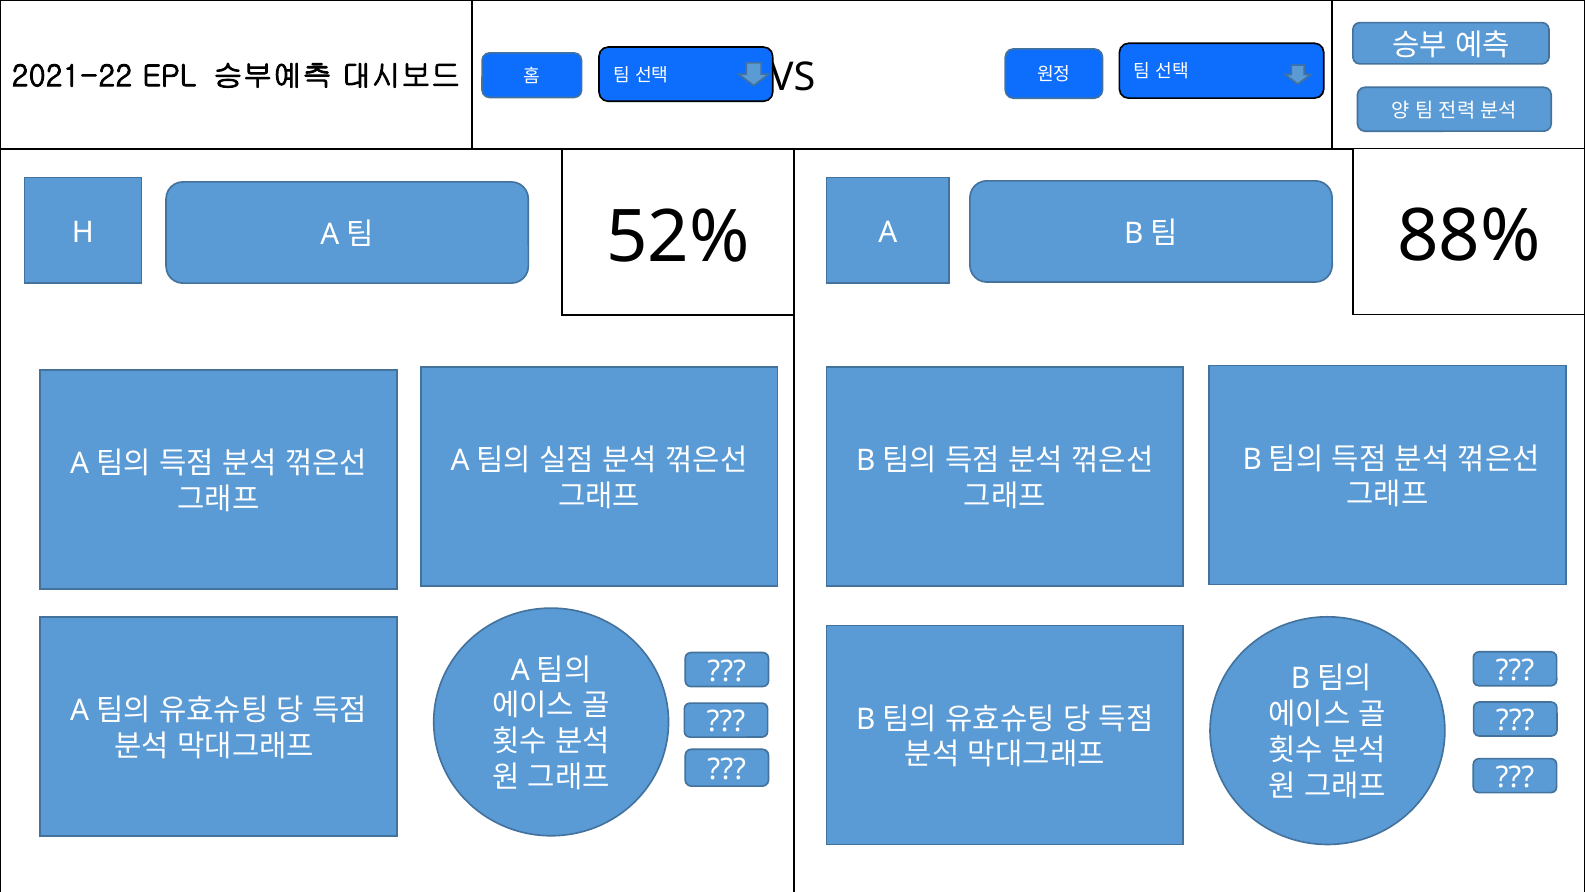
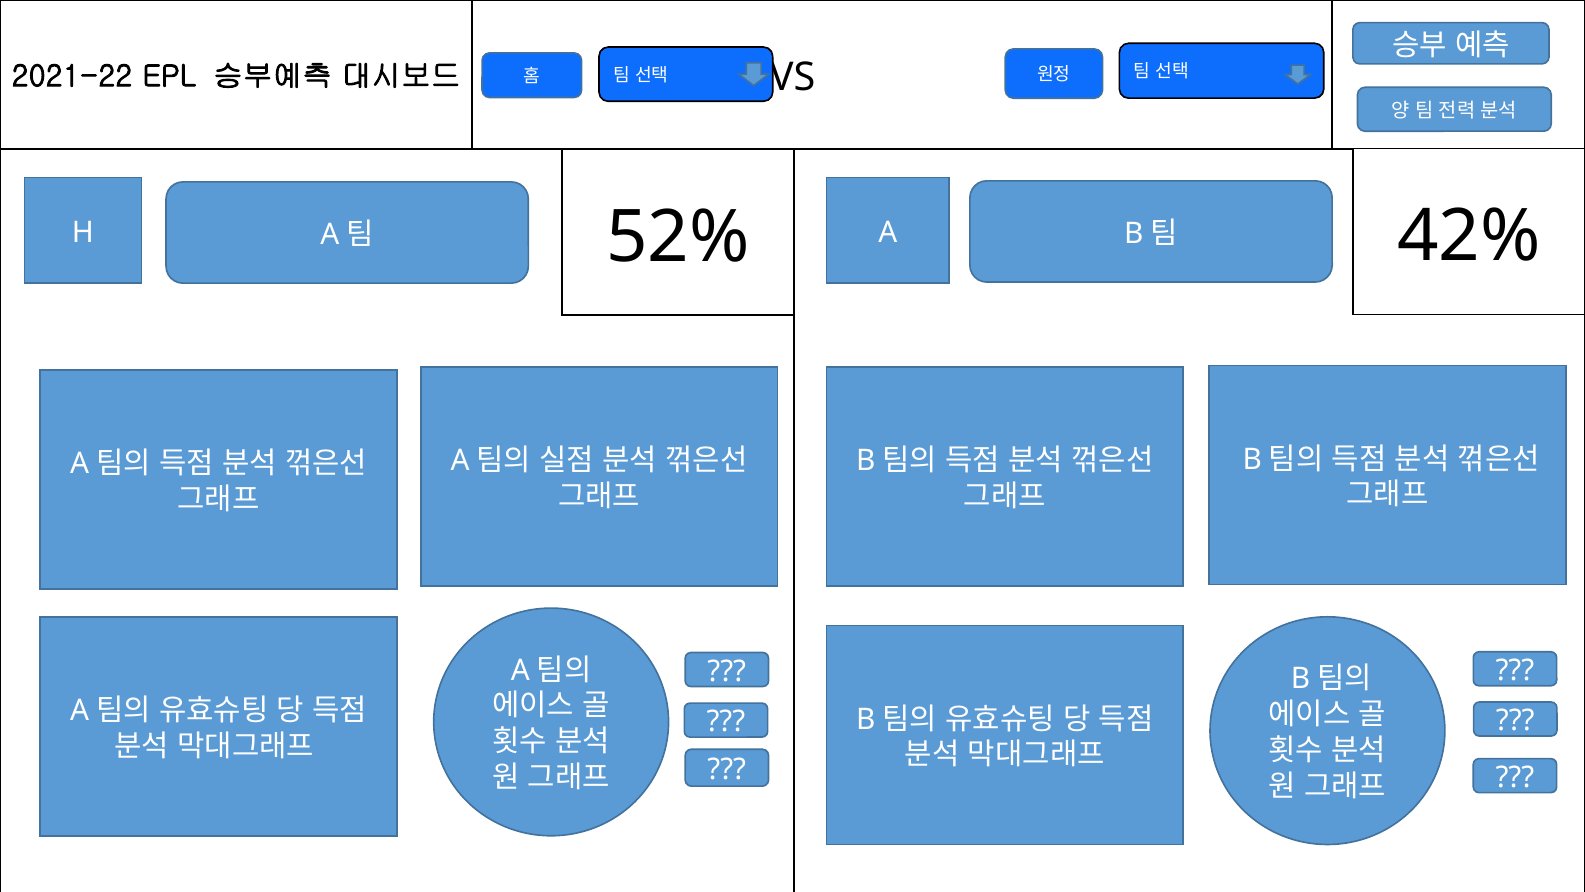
88%: 88% -> 42% (1469, 236)
